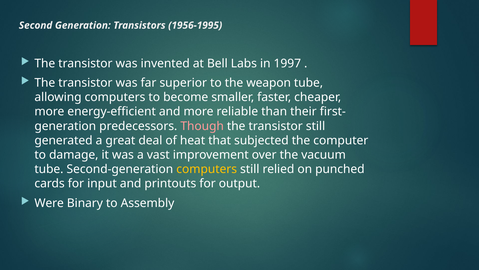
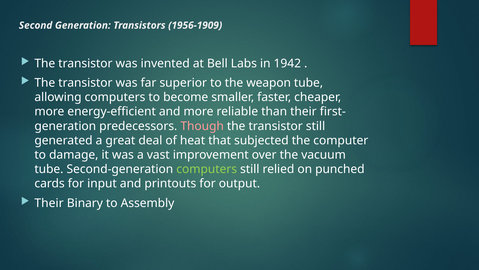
1956-1995: 1956-1995 -> 1956-1909 (195, 25)
1997: 1997 -> 1942 (287, 63)
computers colour: yellow -> light green (207, 169)
Were: Were -> Their (49, 203)
